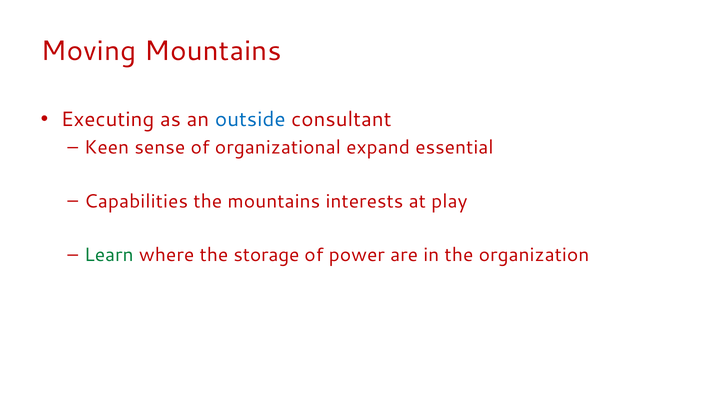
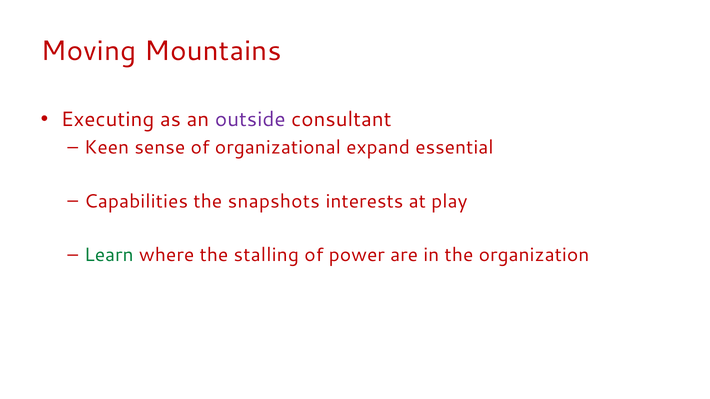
outside colour: blue -> purple (250, 120)
the mountains: mountains -> snapshots (274, 202)
storage: storage -> stalling (266, 255)
